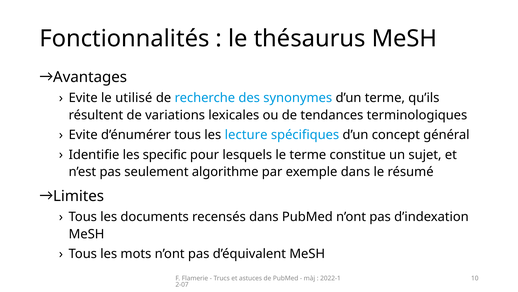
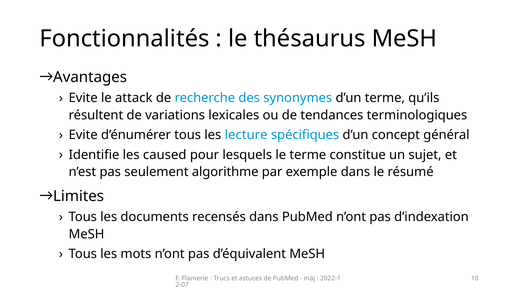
utilisé: utilisé -> attack (134, 98)
specific: specific -> caused (165, 154)
